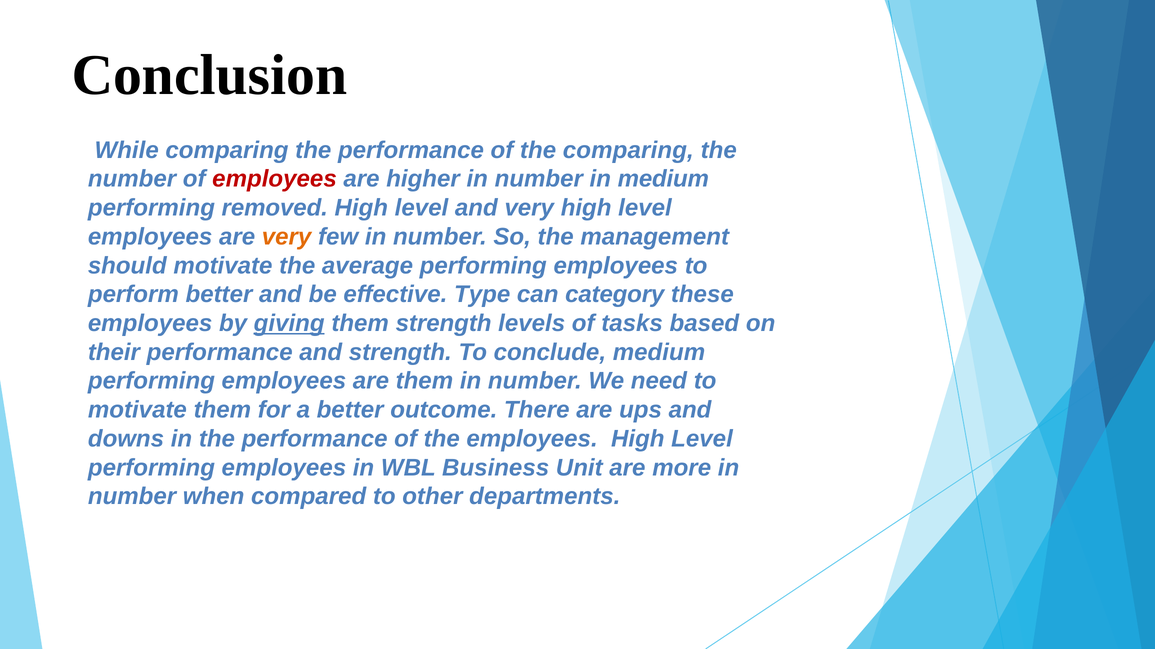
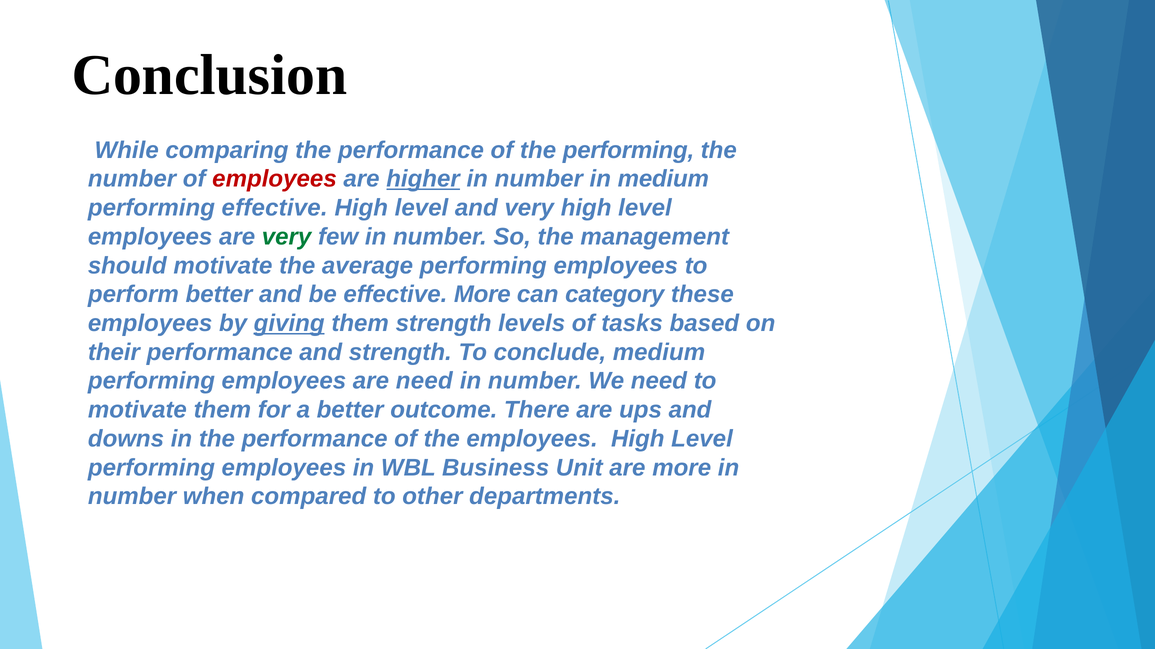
the comparing: comparing -> performing (628, 150)
higher underline: none -> present (423, 179)
performing removed: removed -> effective (275, 208)
very colour: orange -> green (287, 237)
effective Type: Type -> More (482, 295)
are them: them -> need (424, 381)
